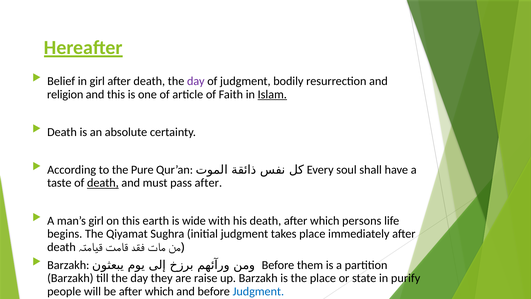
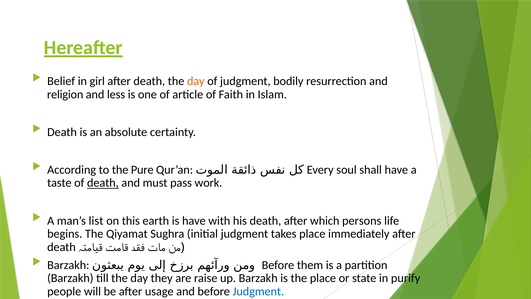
day colour: purple -> orange (196, 81)
and this: this -> less (116, 94)
Islam underline: present -> none (272, 94)
pass after: after -> work (208, 183)
man’s girl: girl -> list (96, 220)
is wide: wide -> have (194, 220)
be after which: which -> usage (159, 291)
